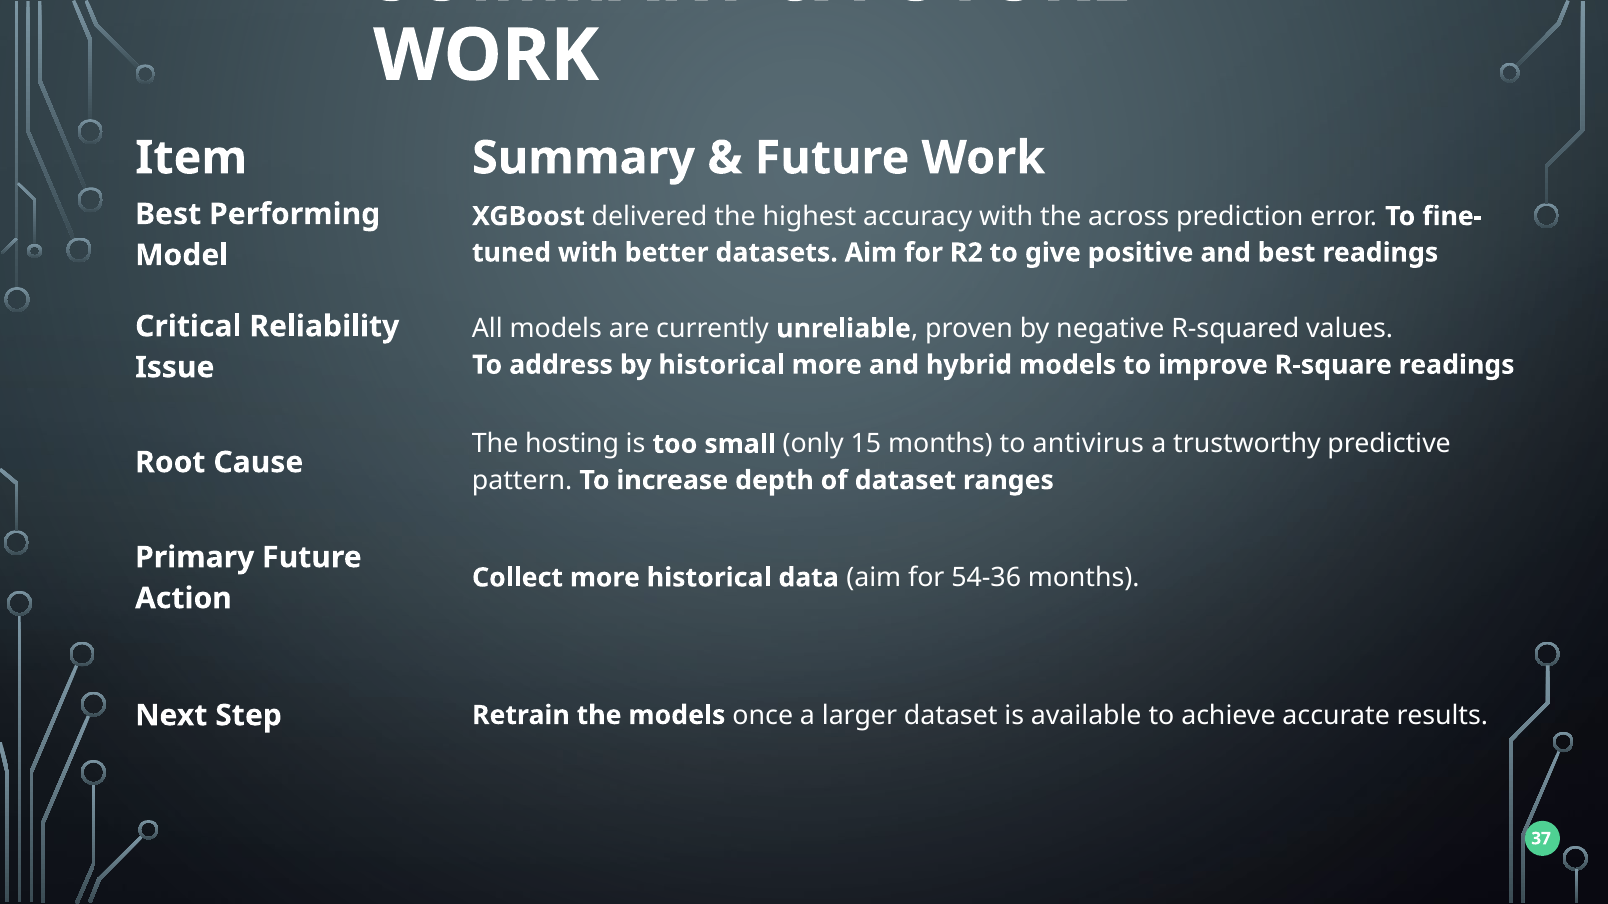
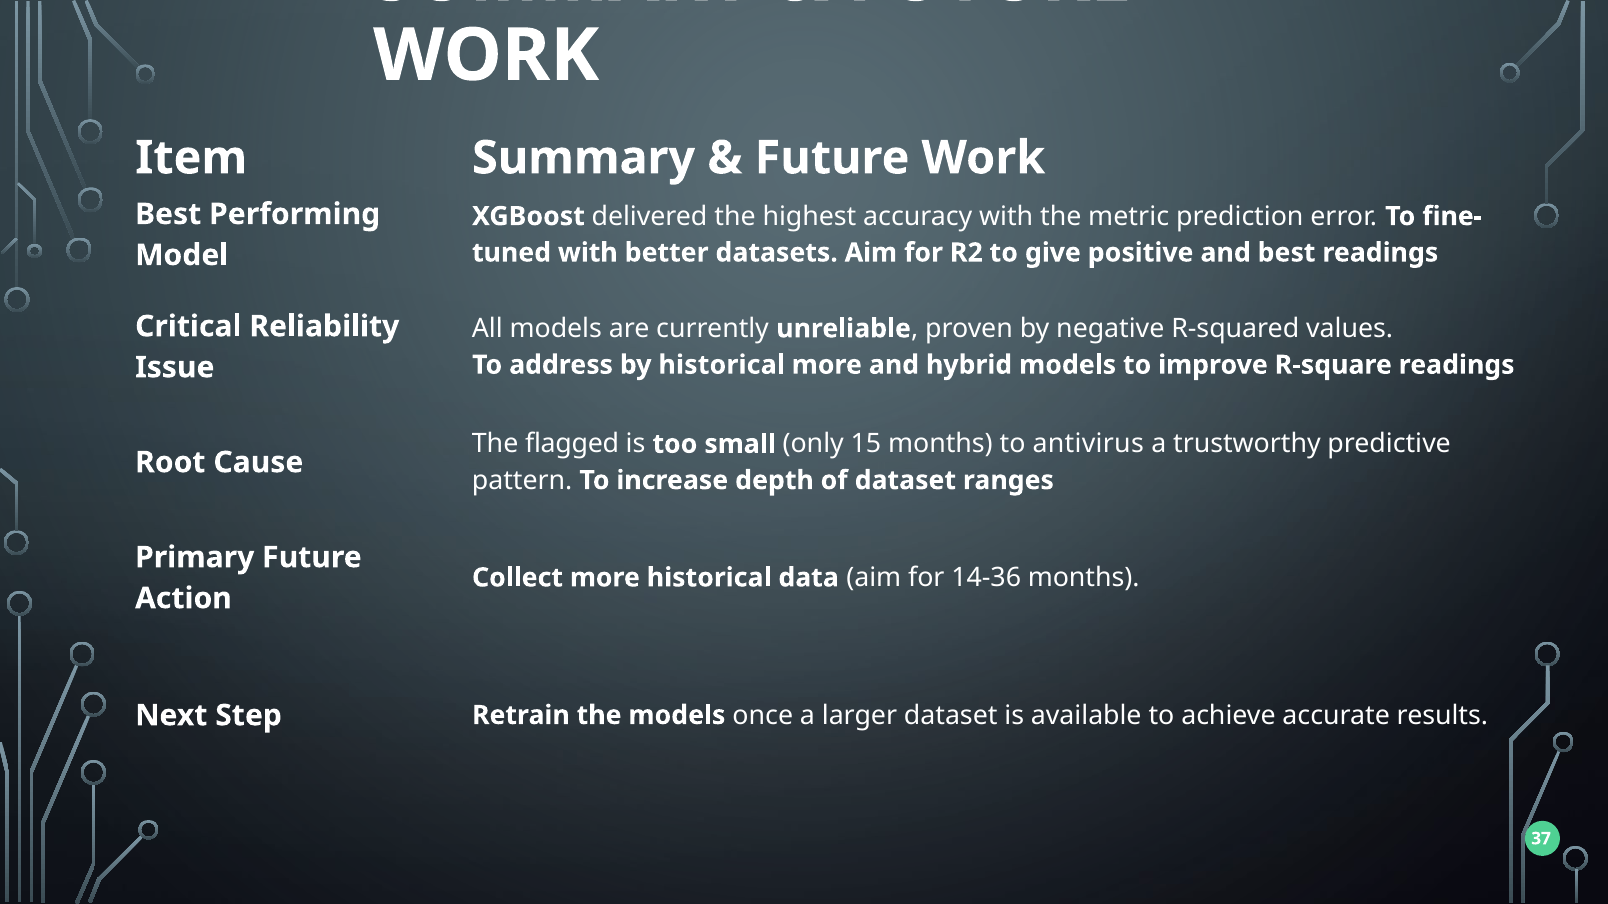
across: across -> metric (1129, 216)
hosting: hosting -> flagged (572, 444)
54-36: 54-36 -> 14-36 (986, 578)
